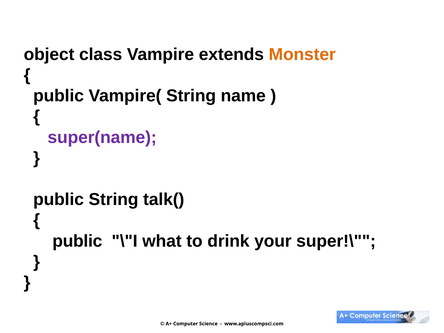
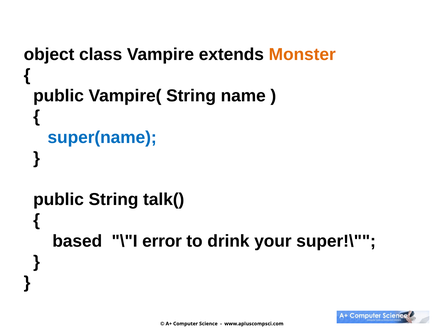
super(name colour: purple -> blue (102, 137)
public: public -> based (77, 241)
what: what -> error (162, 241)
